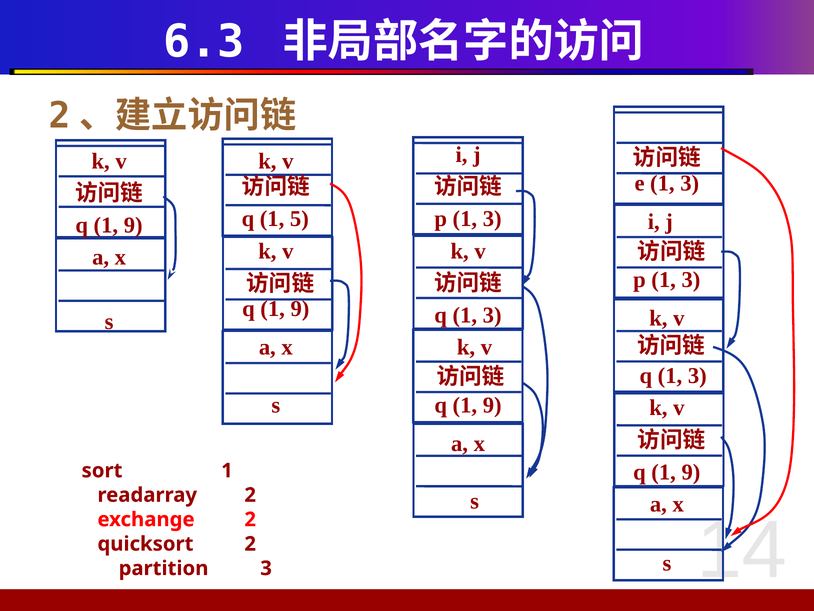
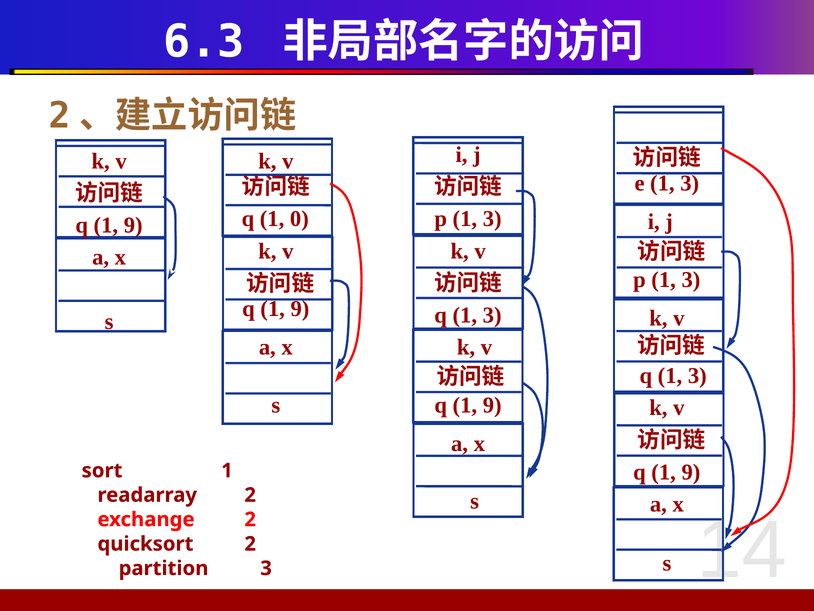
5: 5 -> 0 (299, 219)
